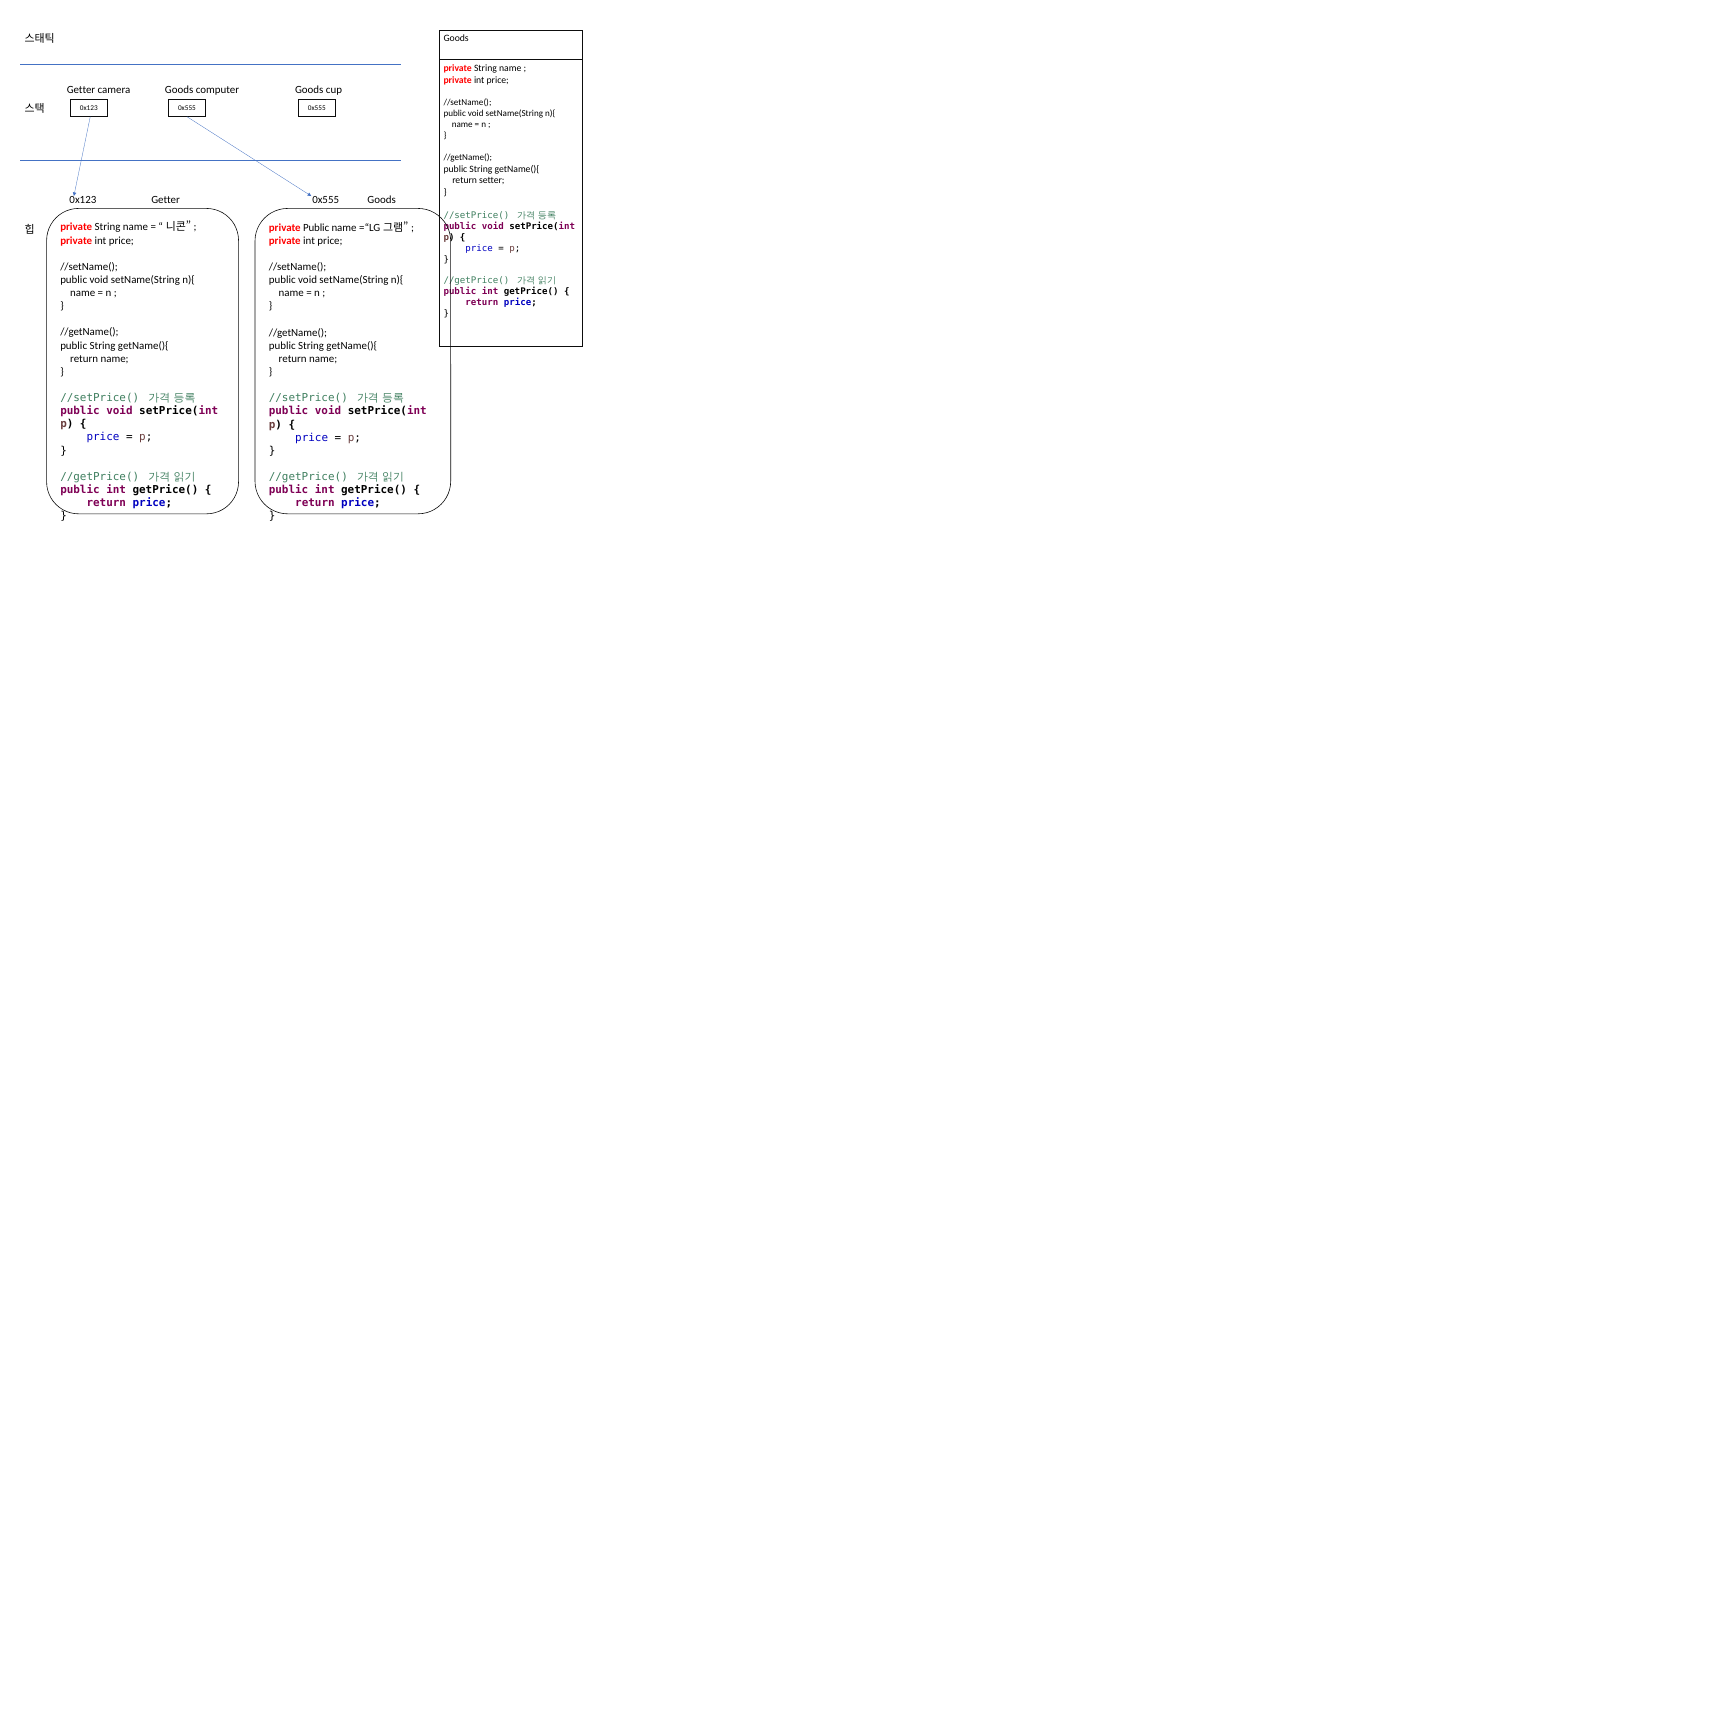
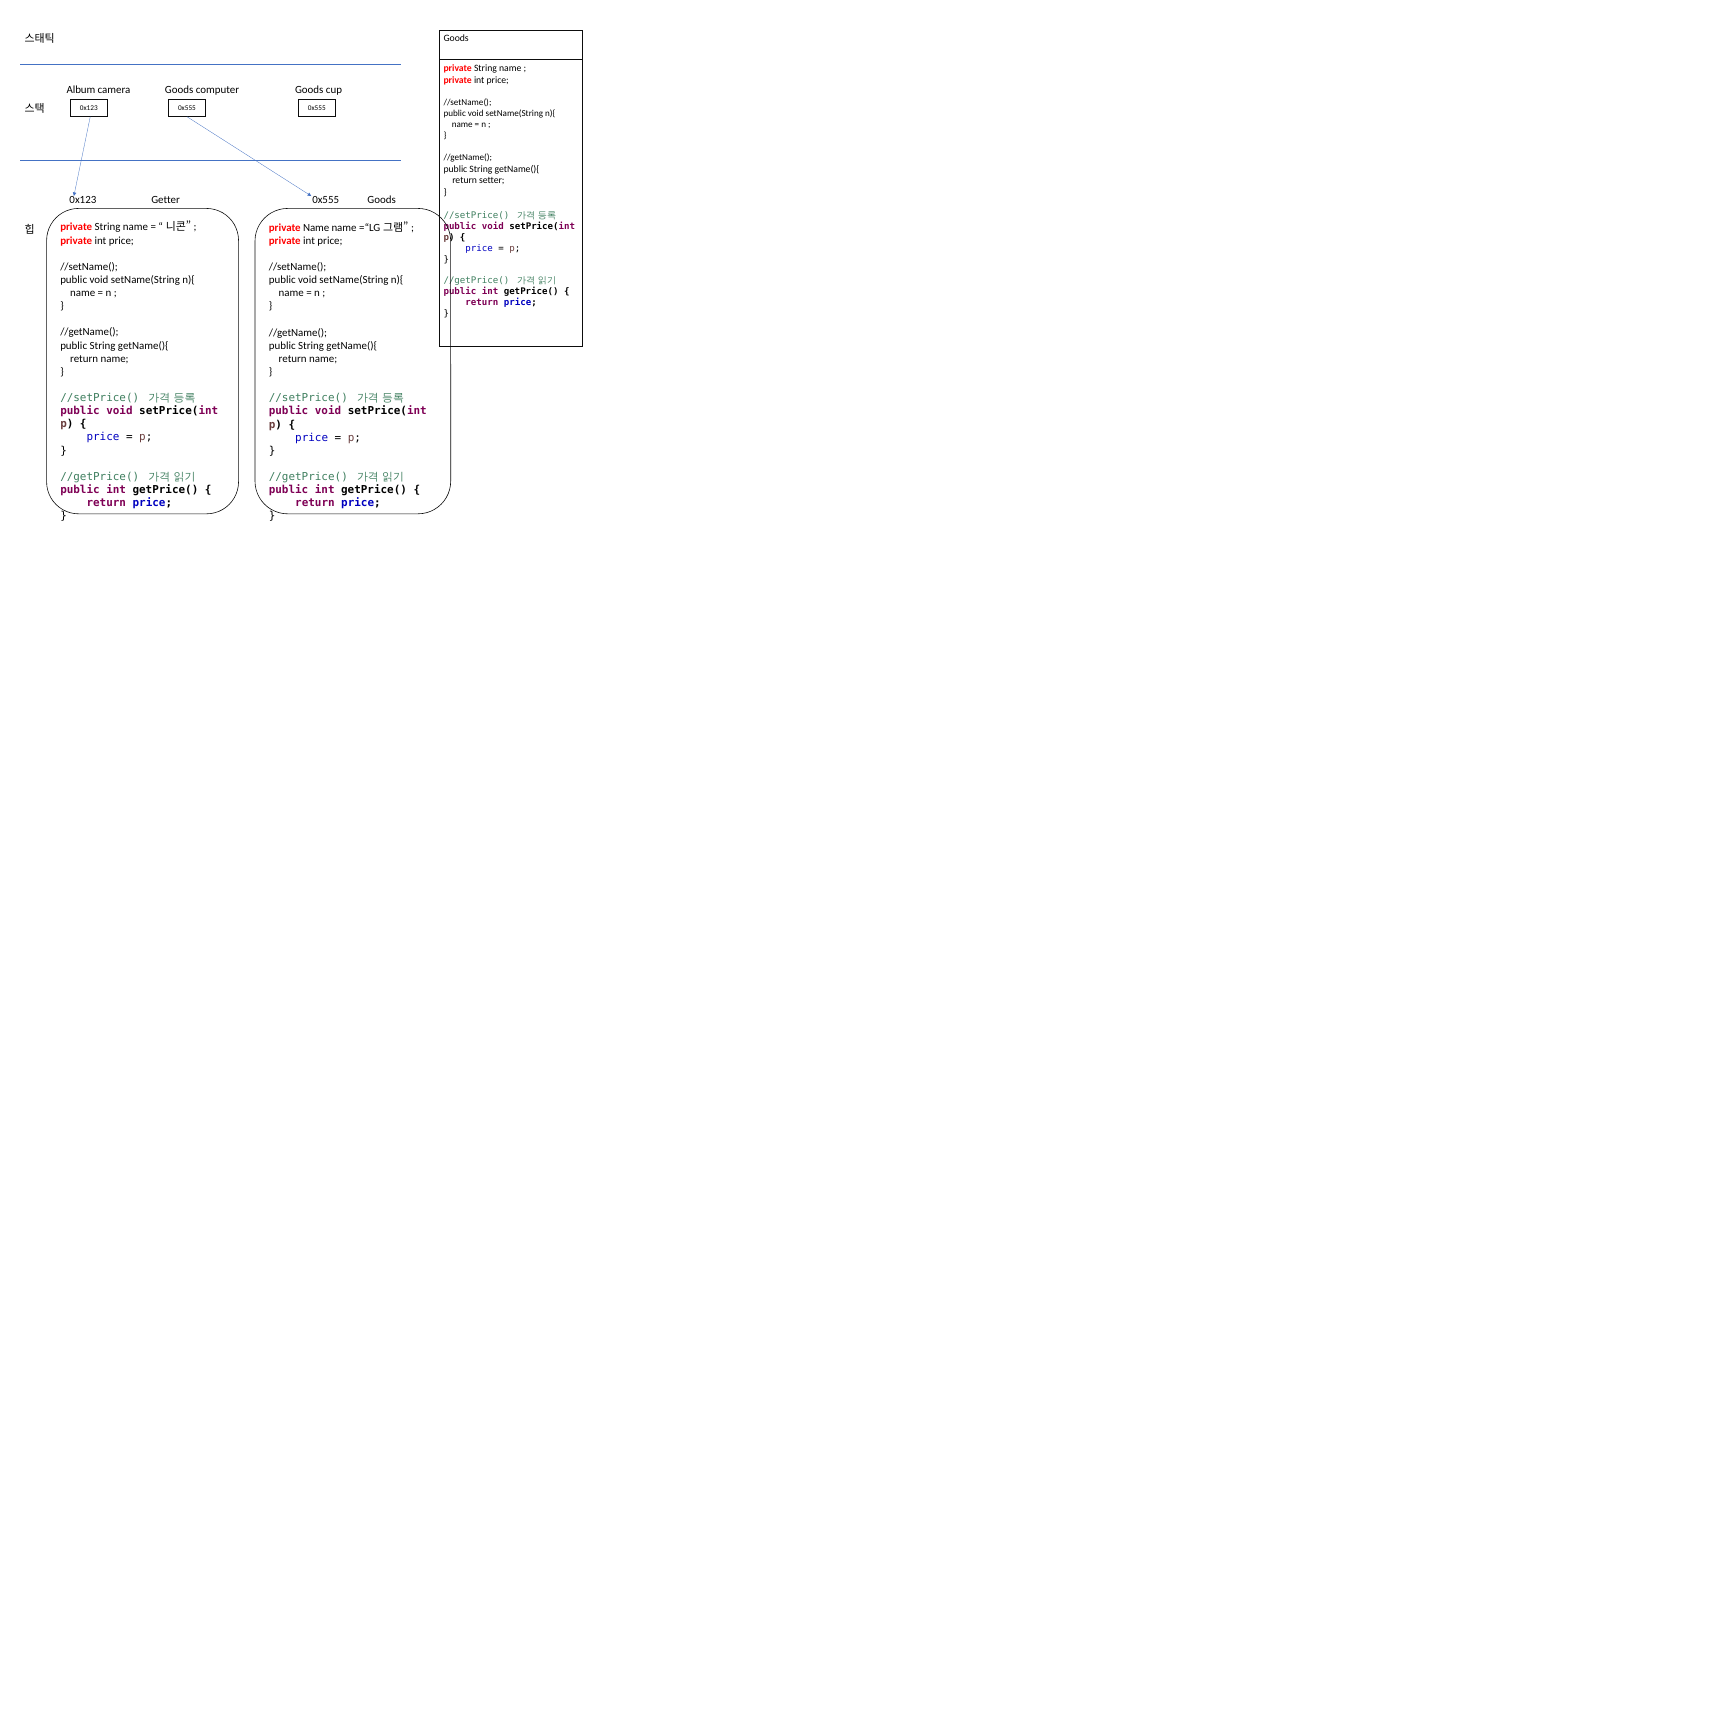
Getter: Getter -> Album (81, 90)
private Public: Public -> Name (316, 227)
